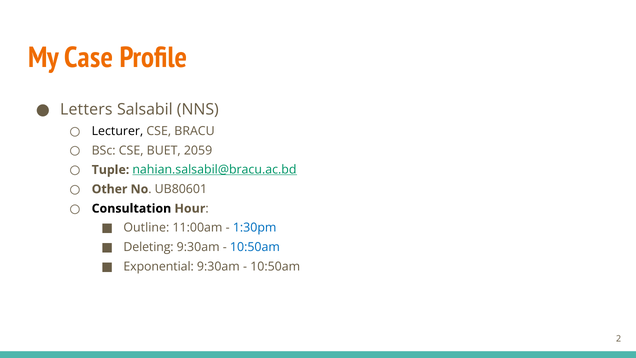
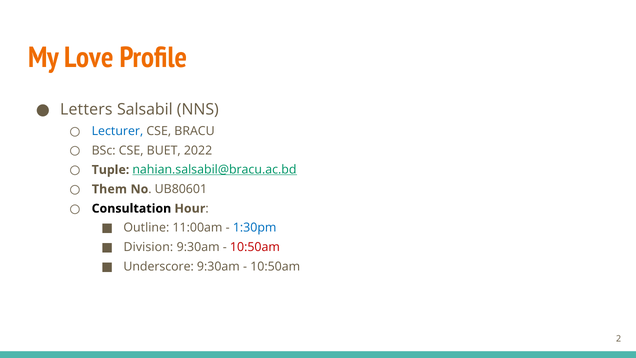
Case: Case -> Love (89, 57)
Lecturer colour: black -> blue (117, 131)
2059: 2059 -> 2022 (198, 150)
Other: Other -> Them (109, 189)
Deleting: Deleting -> Division (148, 247)
10:50am colour: blue -> red (255, 247)
Exponential: Exponential -> Underscore (159, 266)
